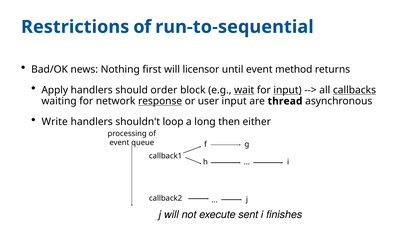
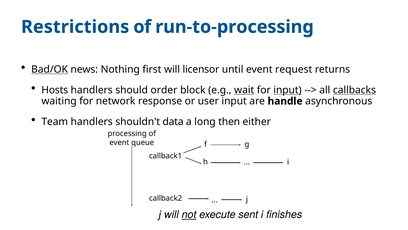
run-to-sequential: run-to-sequential -> run-to-processing (234, 27)
Bad/OK underline: none -> present (50, 69)
method: method -> request (294, 69)
Apply: Apply -> Hosts (55, 90)
response underline: present -> none (160, 101)
thread: thread -> handle (285, 101)
Write: Write -> Team (55, 121)
loop: loop -> data (173, 121)
not underline: none -> present (189, 214)
